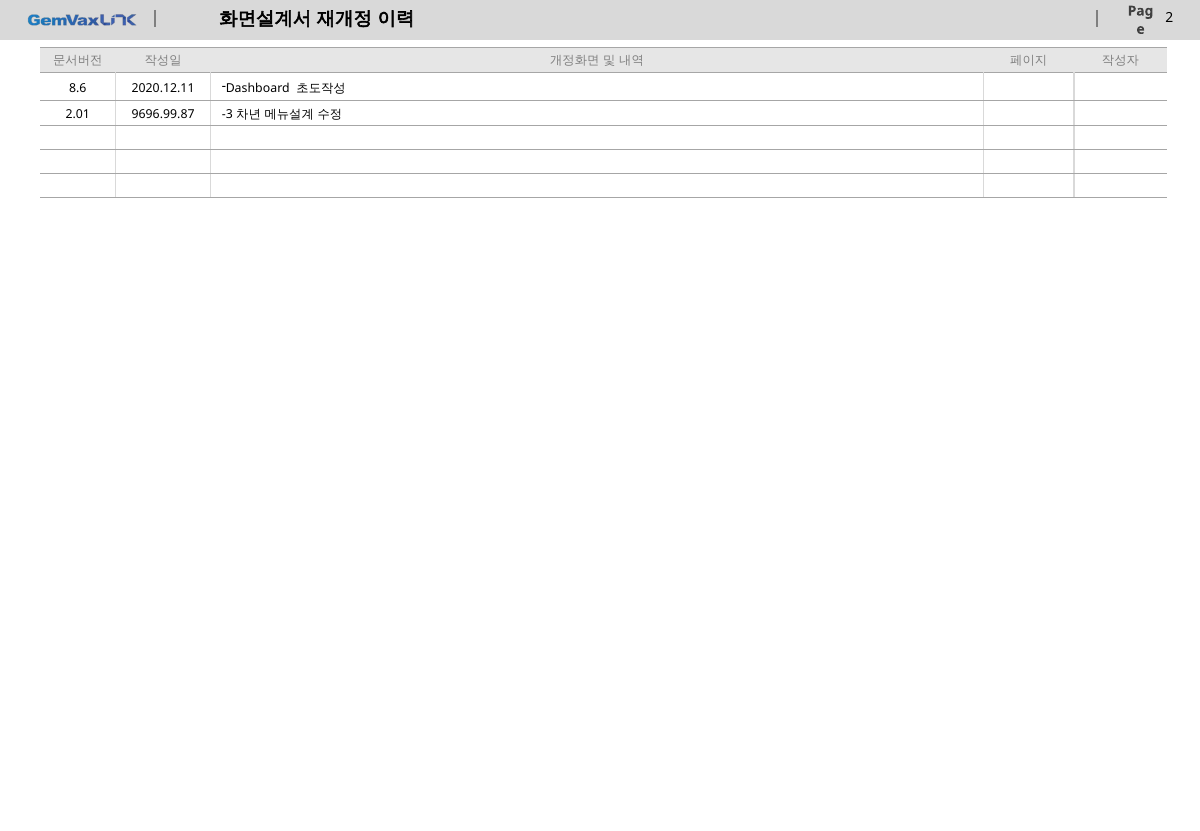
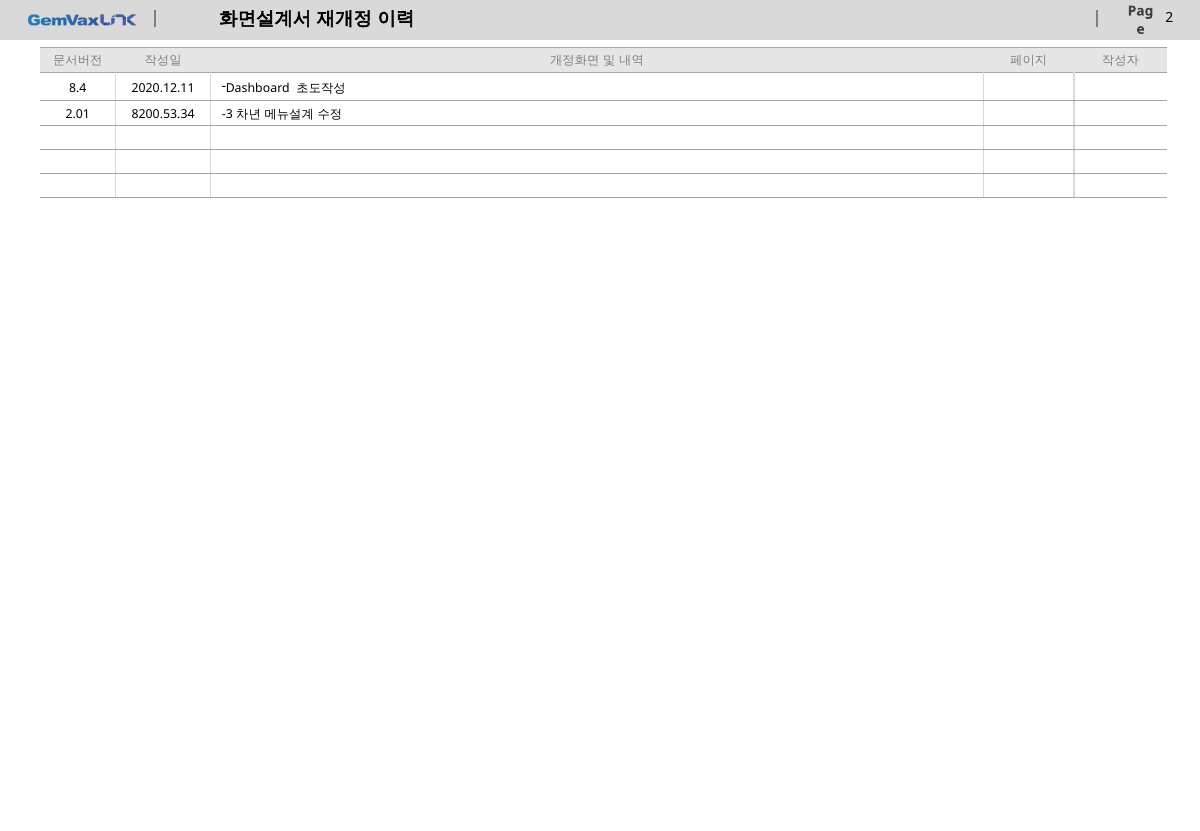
8.6: 8.6 -> 8.4 (78, 88)
9696.99.87: 9696.99.87 -> 8200.53.34 (163, 115)
